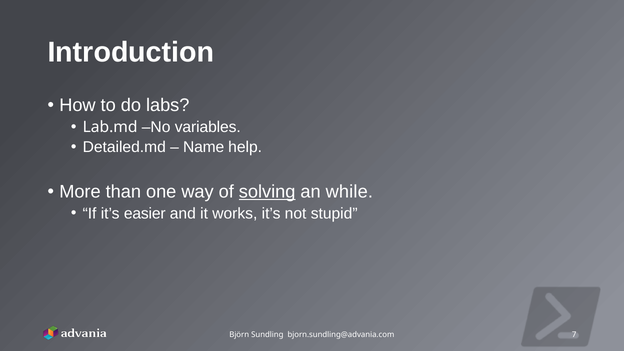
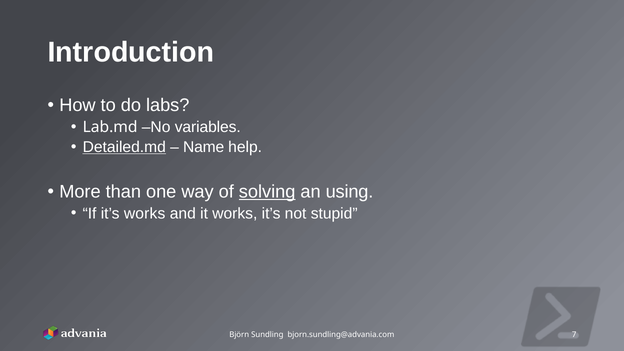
Detailed.md underline: none -> present (124, 147)
while: while -> using (349, 192)
it’s easier: easier -> works (145, 213)
